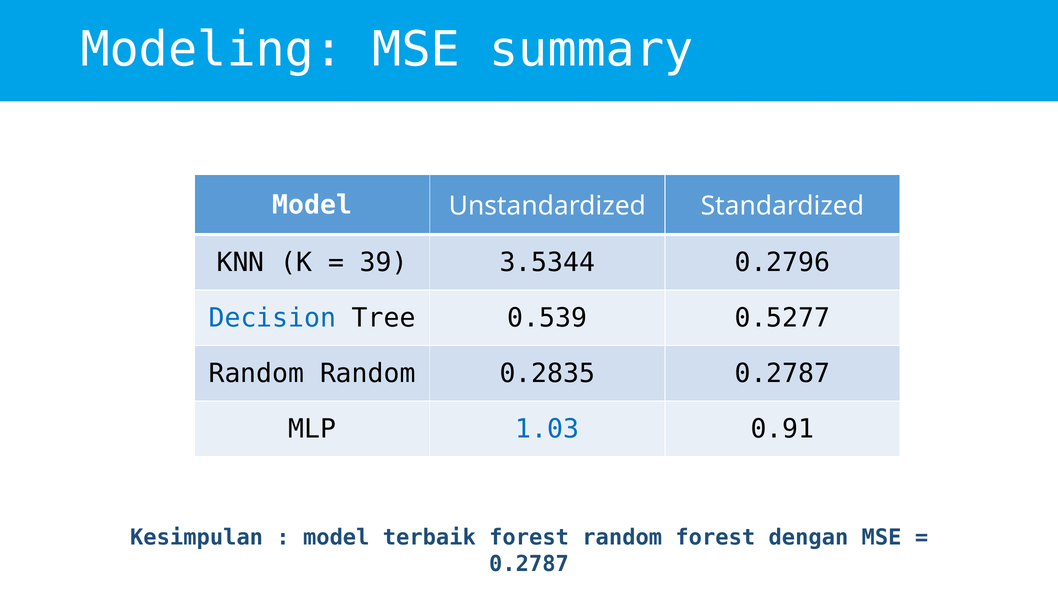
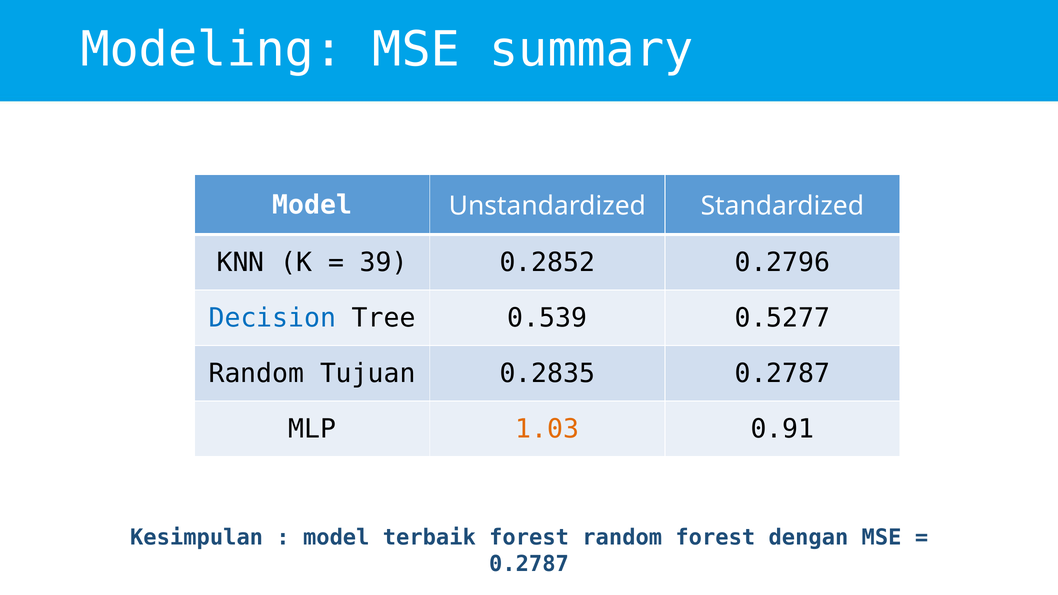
3.5344: 3.5344 -> 0.2852 (547, 263)
Random Random: Random -> Tujuan (368, 374)
1.03 colour: blue -> orange (547, 429)
